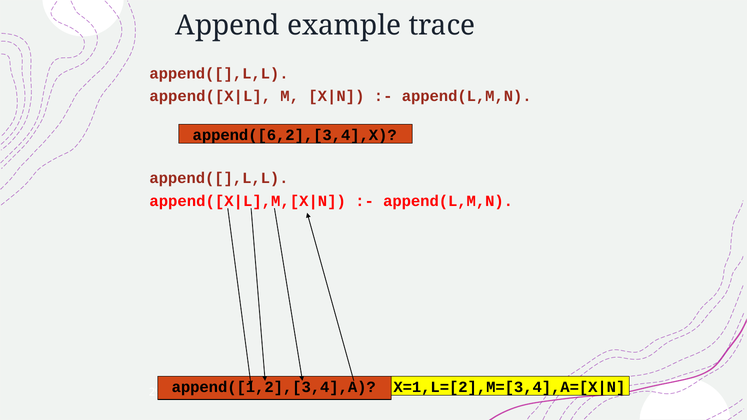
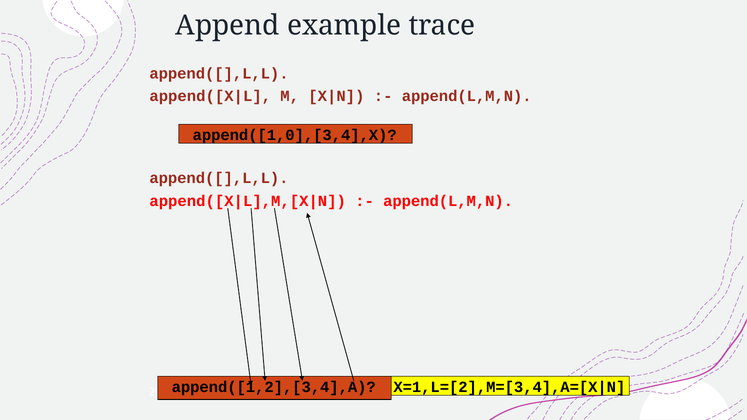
append([6,2],[3,4],X: append([6,2],[3,4],X -> append([1,0],[3,4],X (295, 135)
